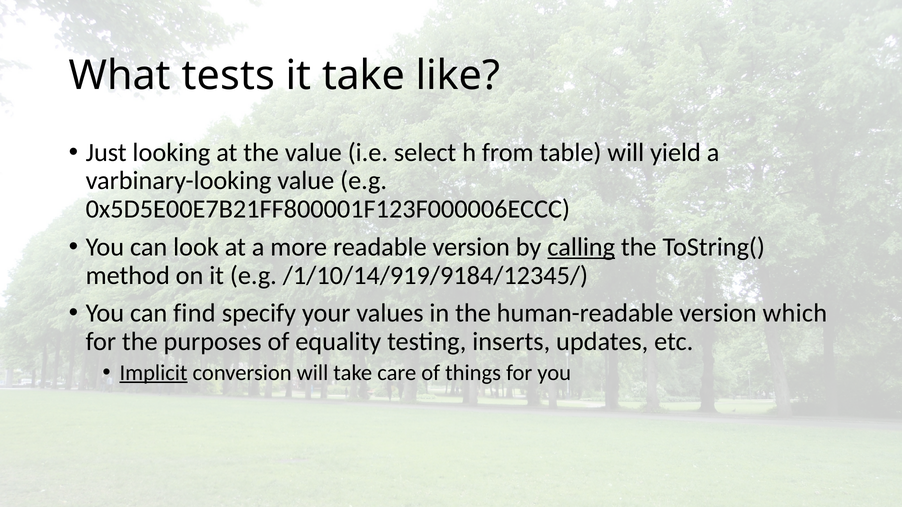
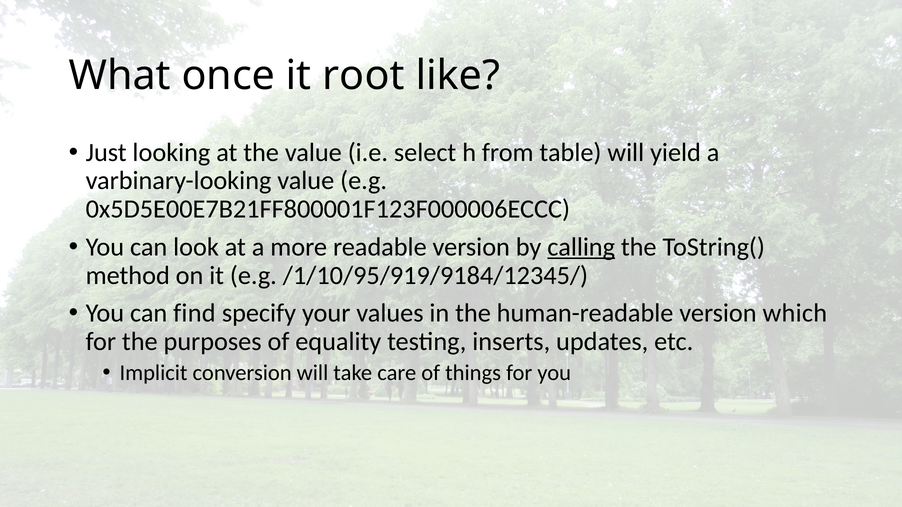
tests: tests -> once (228, 76)
it take: take -> root (363, 76)
/1/10/14/919/9184/12345/: /1/10/14/919/9184/12345/ -> /1/10/95/919/9184/12345/ (435, 276)
Implicit underline: present -> none (154, 373)
